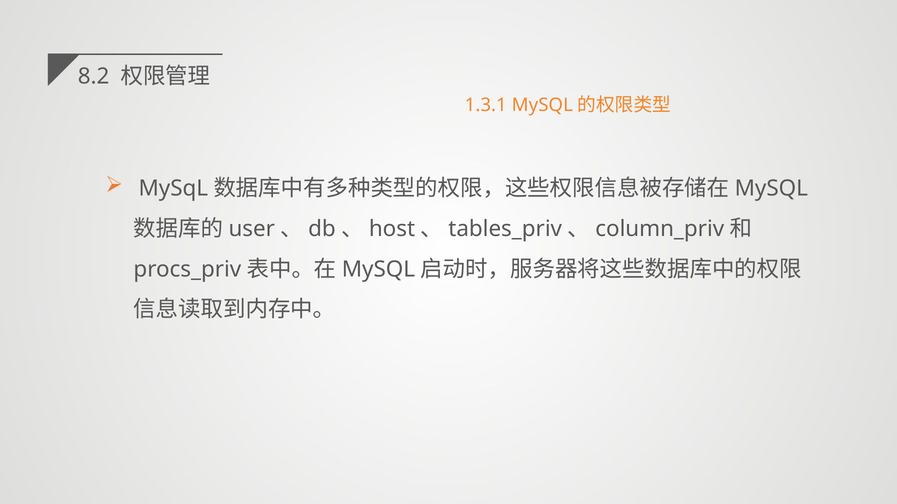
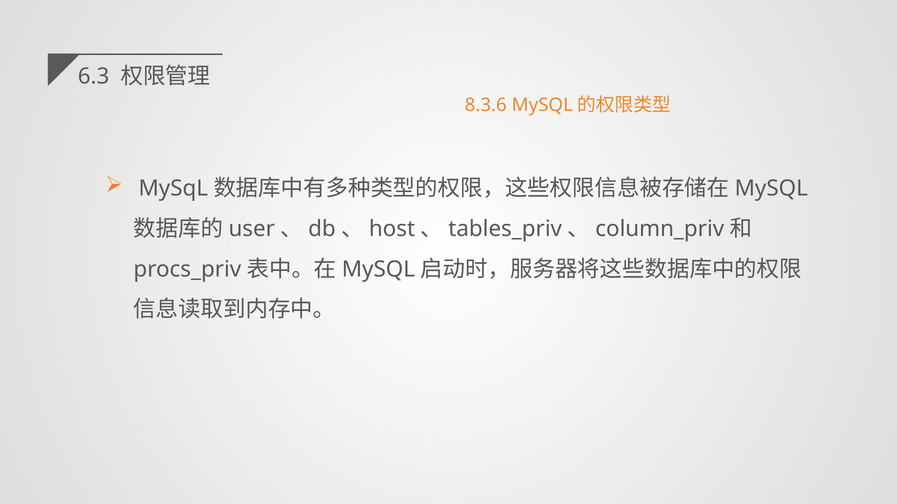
8.2: 8.2 -> 6.3 (94, 76)
1.3.1: 1.3.1 -> 8.3.6 (486, 105)
